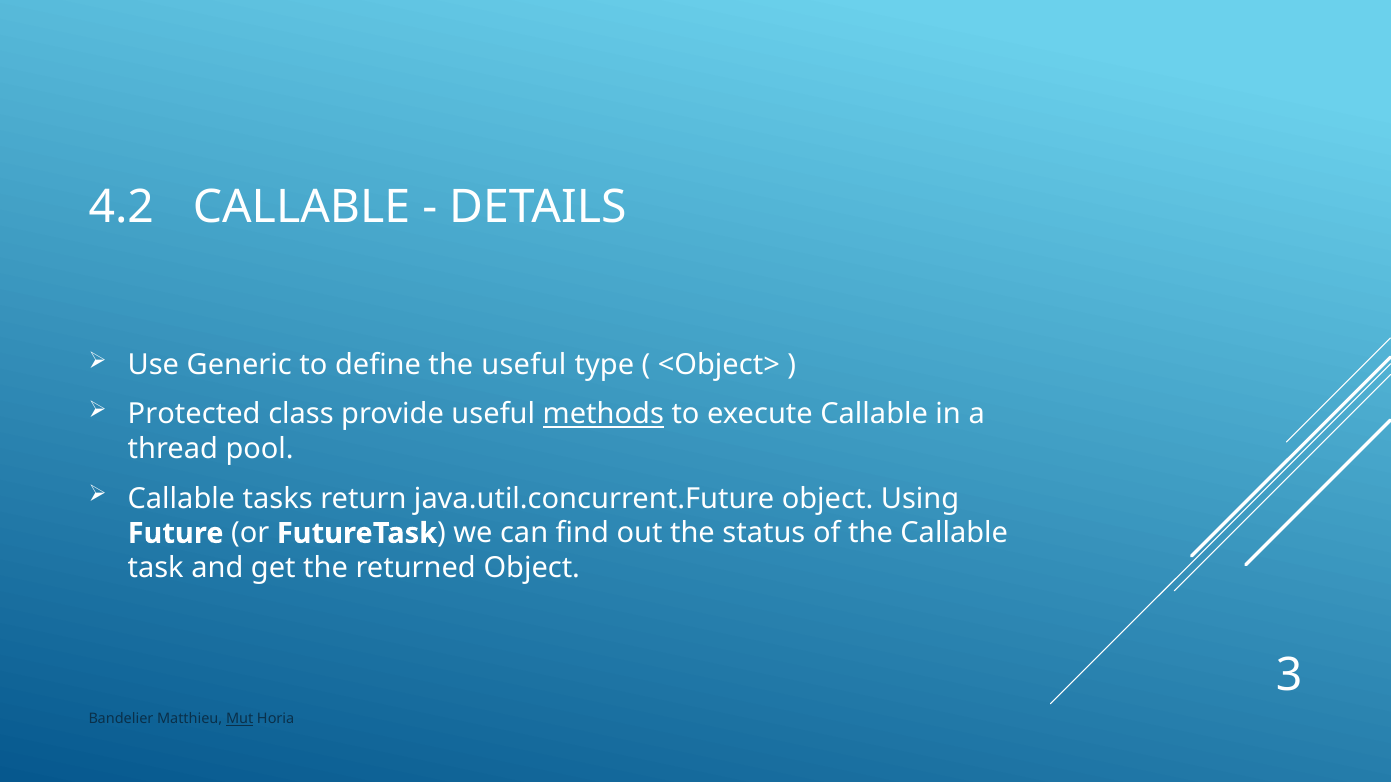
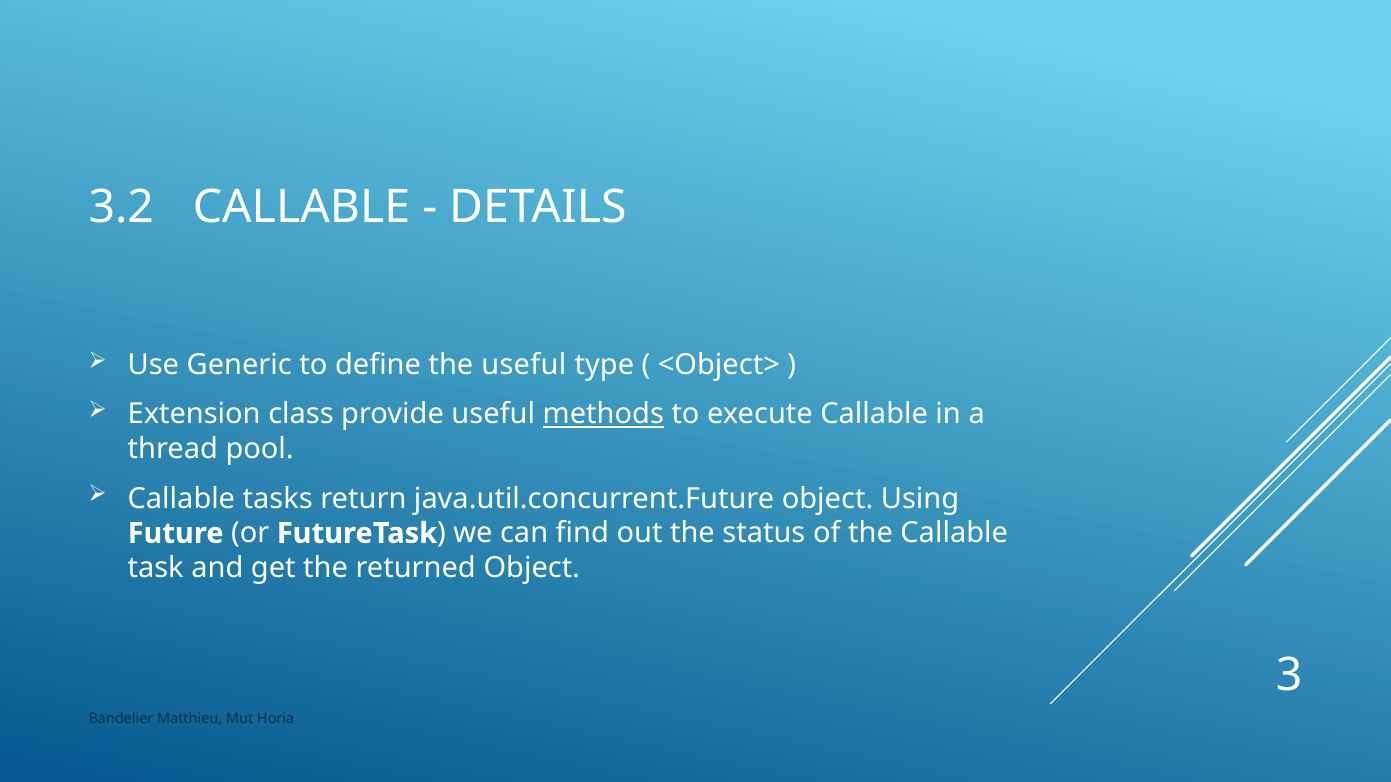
4.2: 4.2 -> 3.2 (121, 207)
Protected: Protected -> Extension (194, 415)
Mut underline: present -> none (240, 719)
